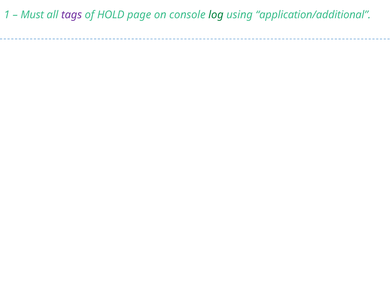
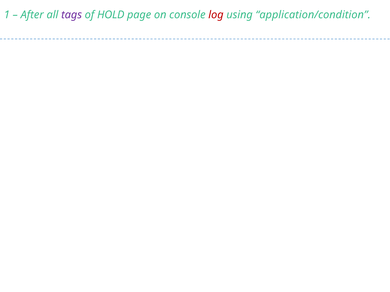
Must: Must -> After (32, 15)
log colour: green -> red (216, 15)
application/additional: application/additional -> application/condition (313, 15)
